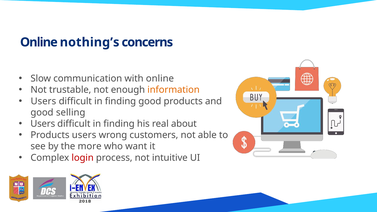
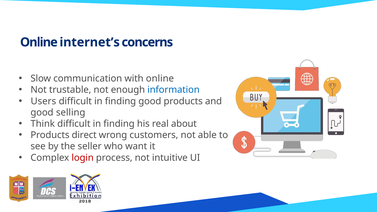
nothing’s: nothing’s -> internet’s (90, 42)
information colour: orange -> blue (173, 90)
Users: Users -> Think (43, 124)
Products users: users -> direct (84, 135)
more: more -> seller (90, 146)
